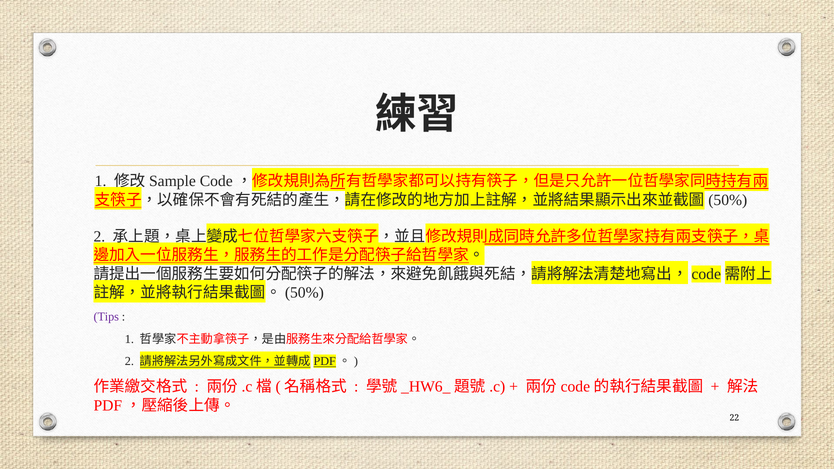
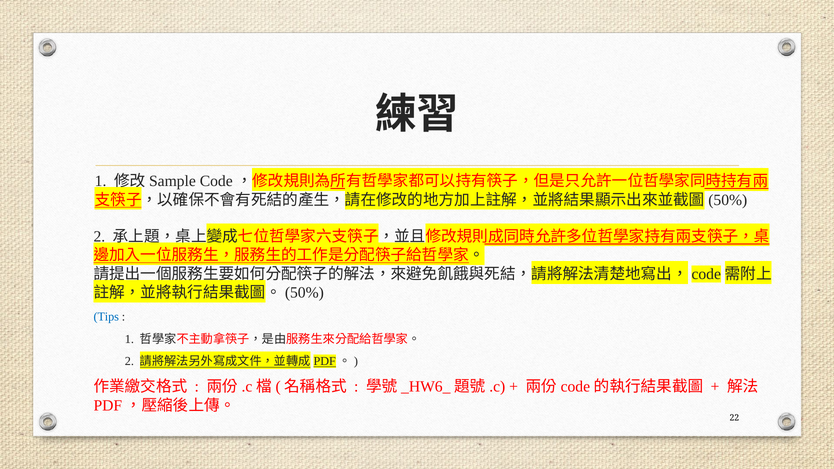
Tips colour: purple -> blue (106, 317)
